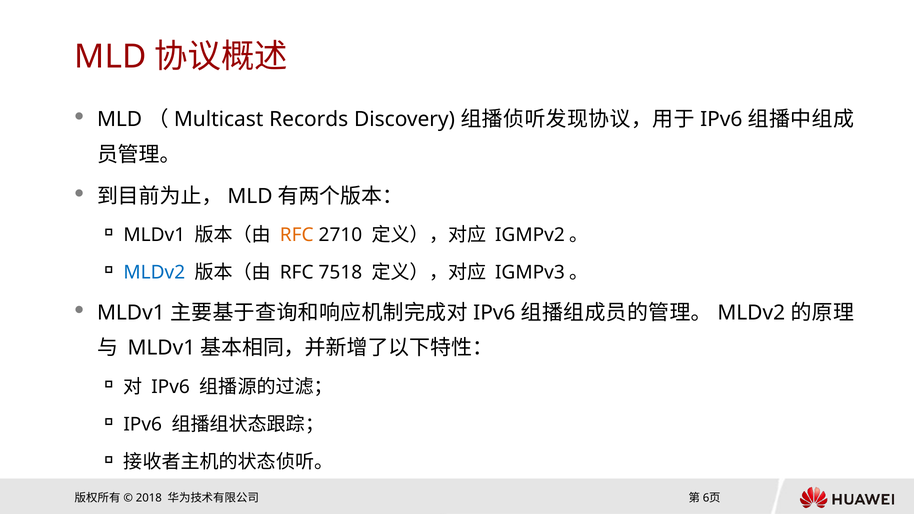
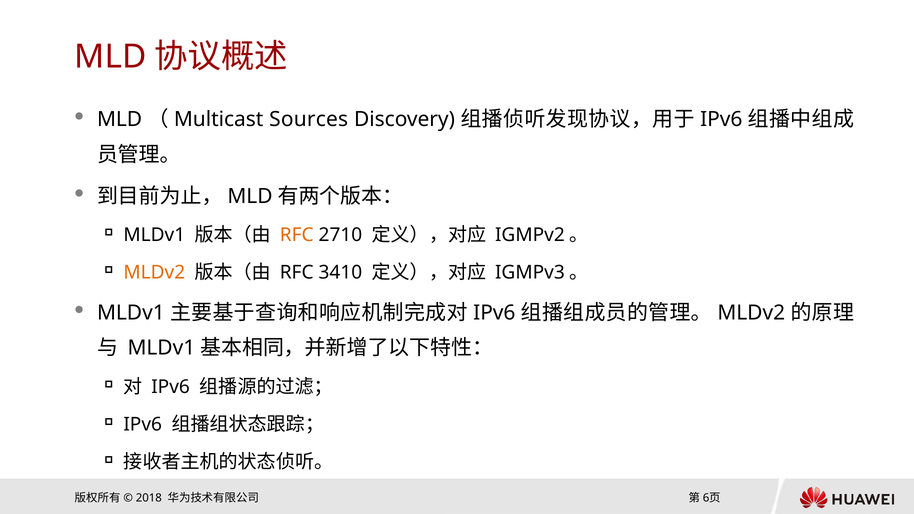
Records: Records -> Sources (309, 120)
MLDv2 colour: blue -> orange (154, 273)
7518: 7518 -> 3410 (340, 273)
